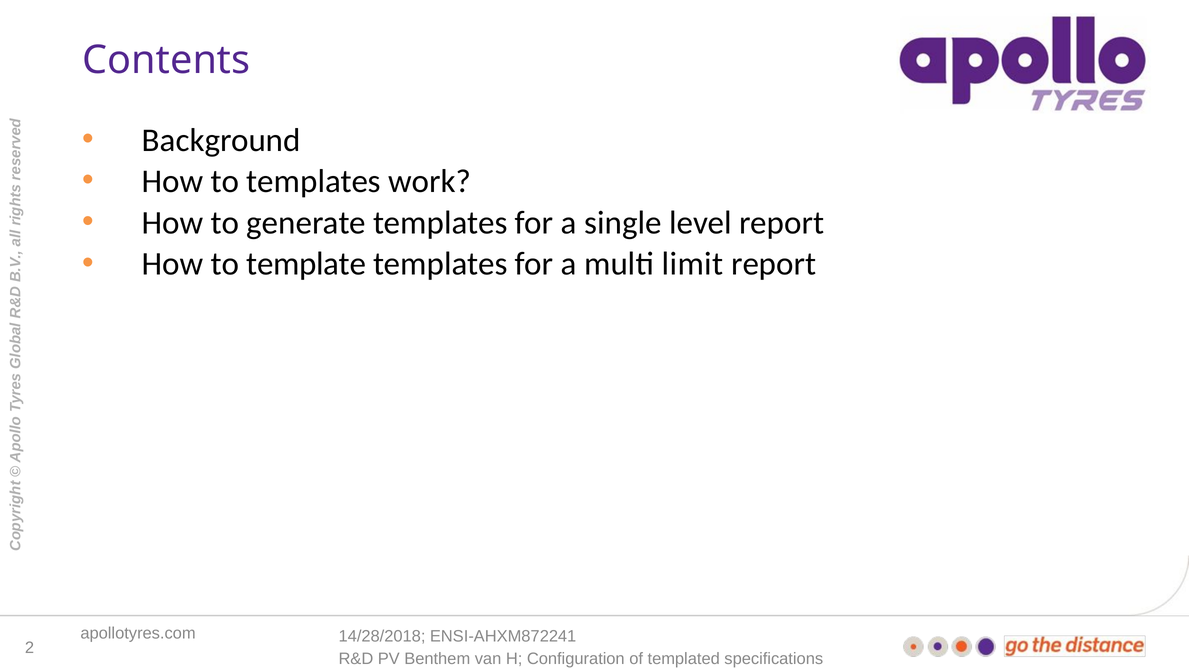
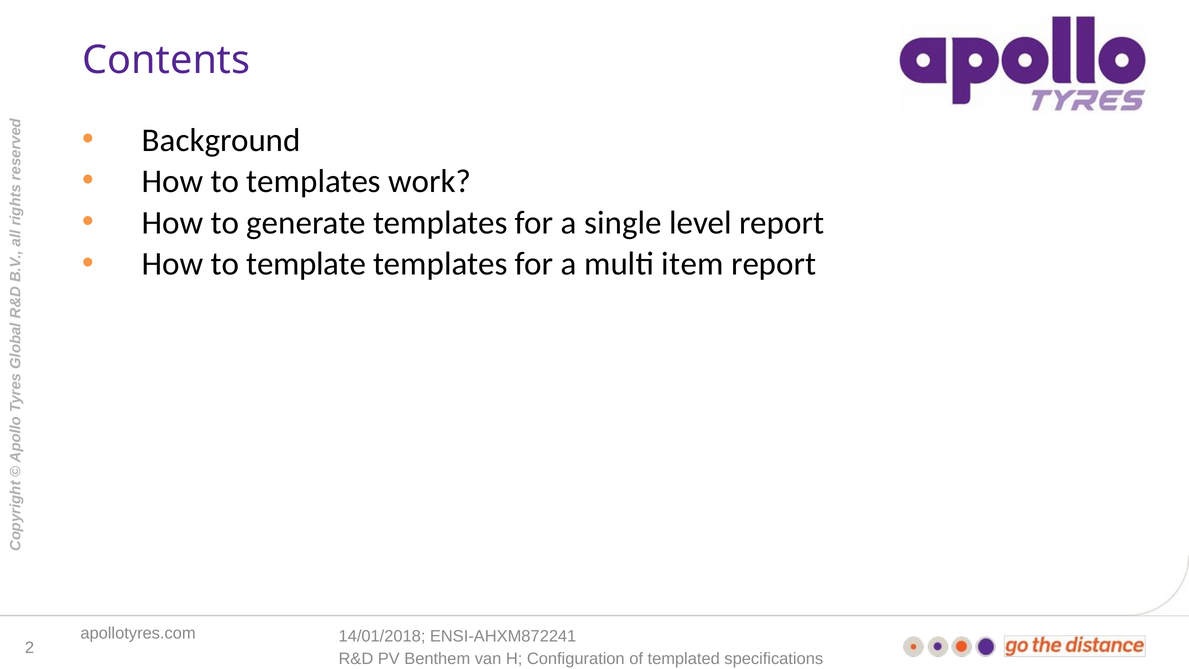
limit: limit -> item (693, 264)
14/28/2018: 14/28/2018 -> 14/01/2018 (382, 636)
